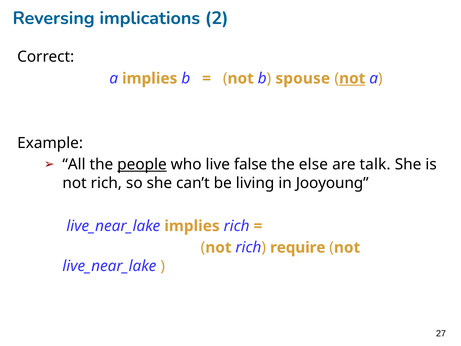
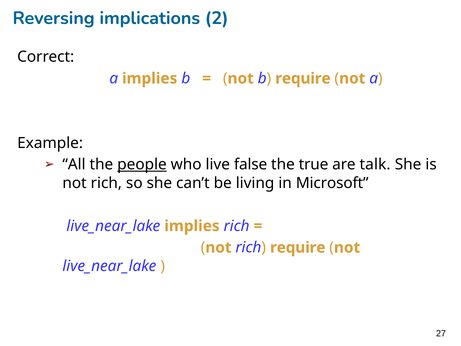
b spouse: spouse -> require (303, 78)
not underline: present -> none (352, 78)
else: else -> true (314, 164)
Jooyoung: Jooyoung -> Microsoft (332, 183)
